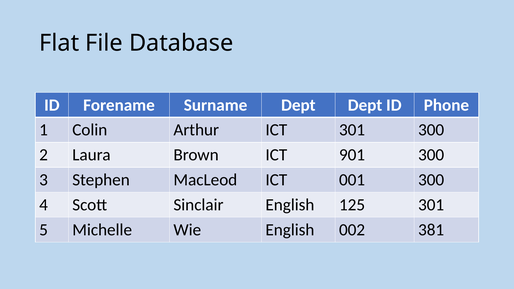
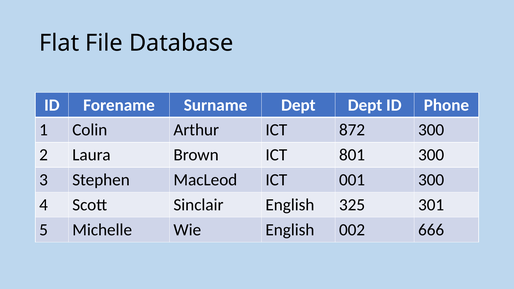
ICT 301: 301 -> 872 (352, 130)
901: 901 -> 801 (352, 155)
125: 125 -> 325 (352, 205)
381: 381 -> 666 (431, 230)
